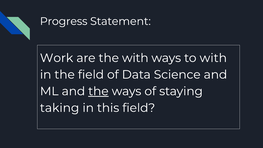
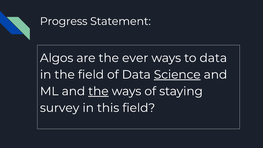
Work: Work -> Algos (57, 58)
the with: with -> ever (135, 58)
to with: with -> data (213, 58)
Science underline: none -> present (177, 75)
taking: taking -> survey (60, 108)
